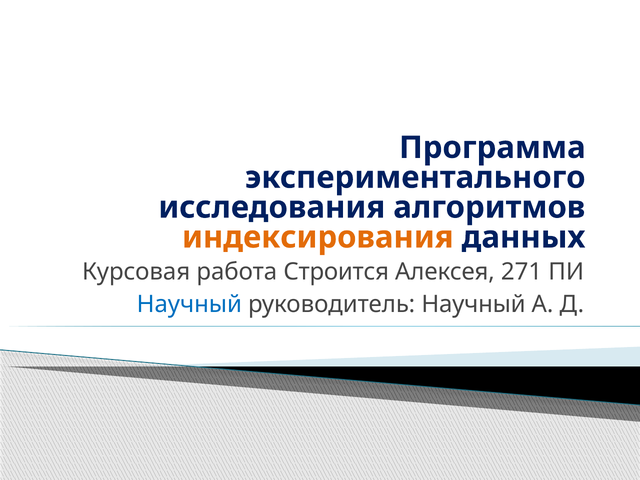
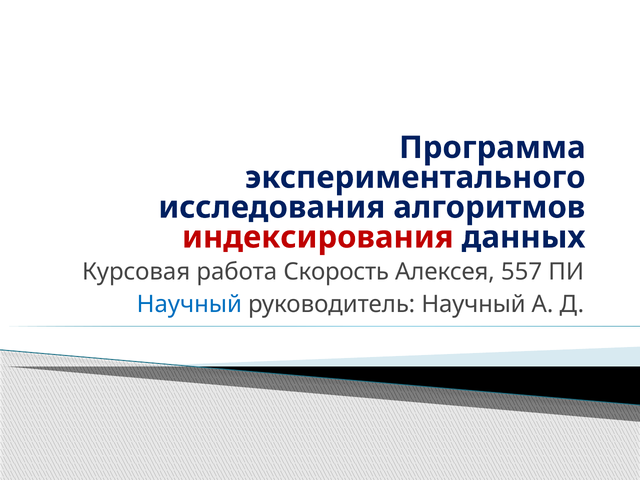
индексирования colour: orange -> red (318, 237)
Строится: Строится -> Скорость (336, 272)
271: 271 -> 557 (522, 272)
